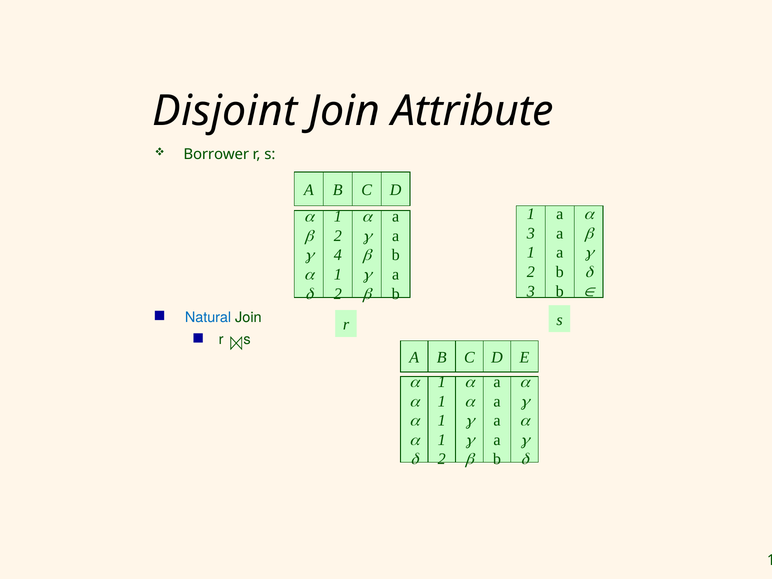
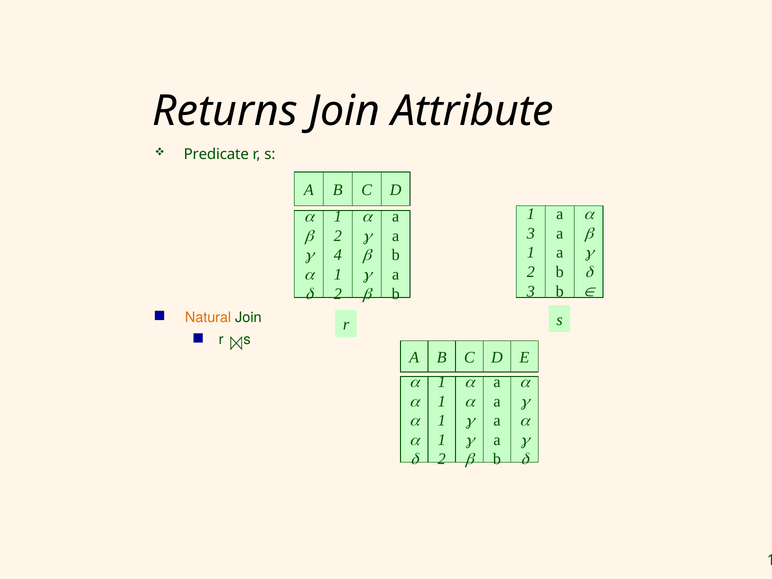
Disjoint: Disjoint -> Returns (225, 111)
Borrower: Borrower -> Predicate (216, 154)
Natural colour: blue -> orange (208, 317)
